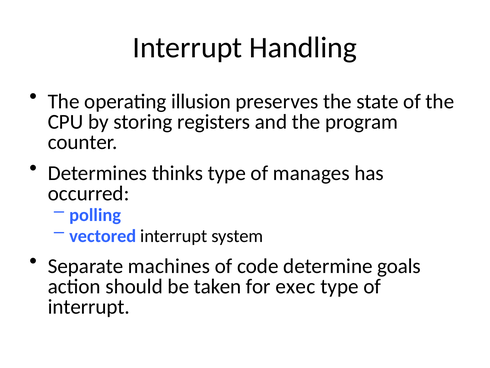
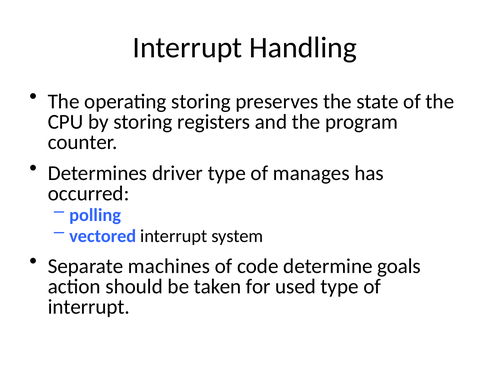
operating illusion: illusion -> storing (201, 101)
thinks: thinks -> driver (177, 173)
exec: exec -> used (296, 286)
